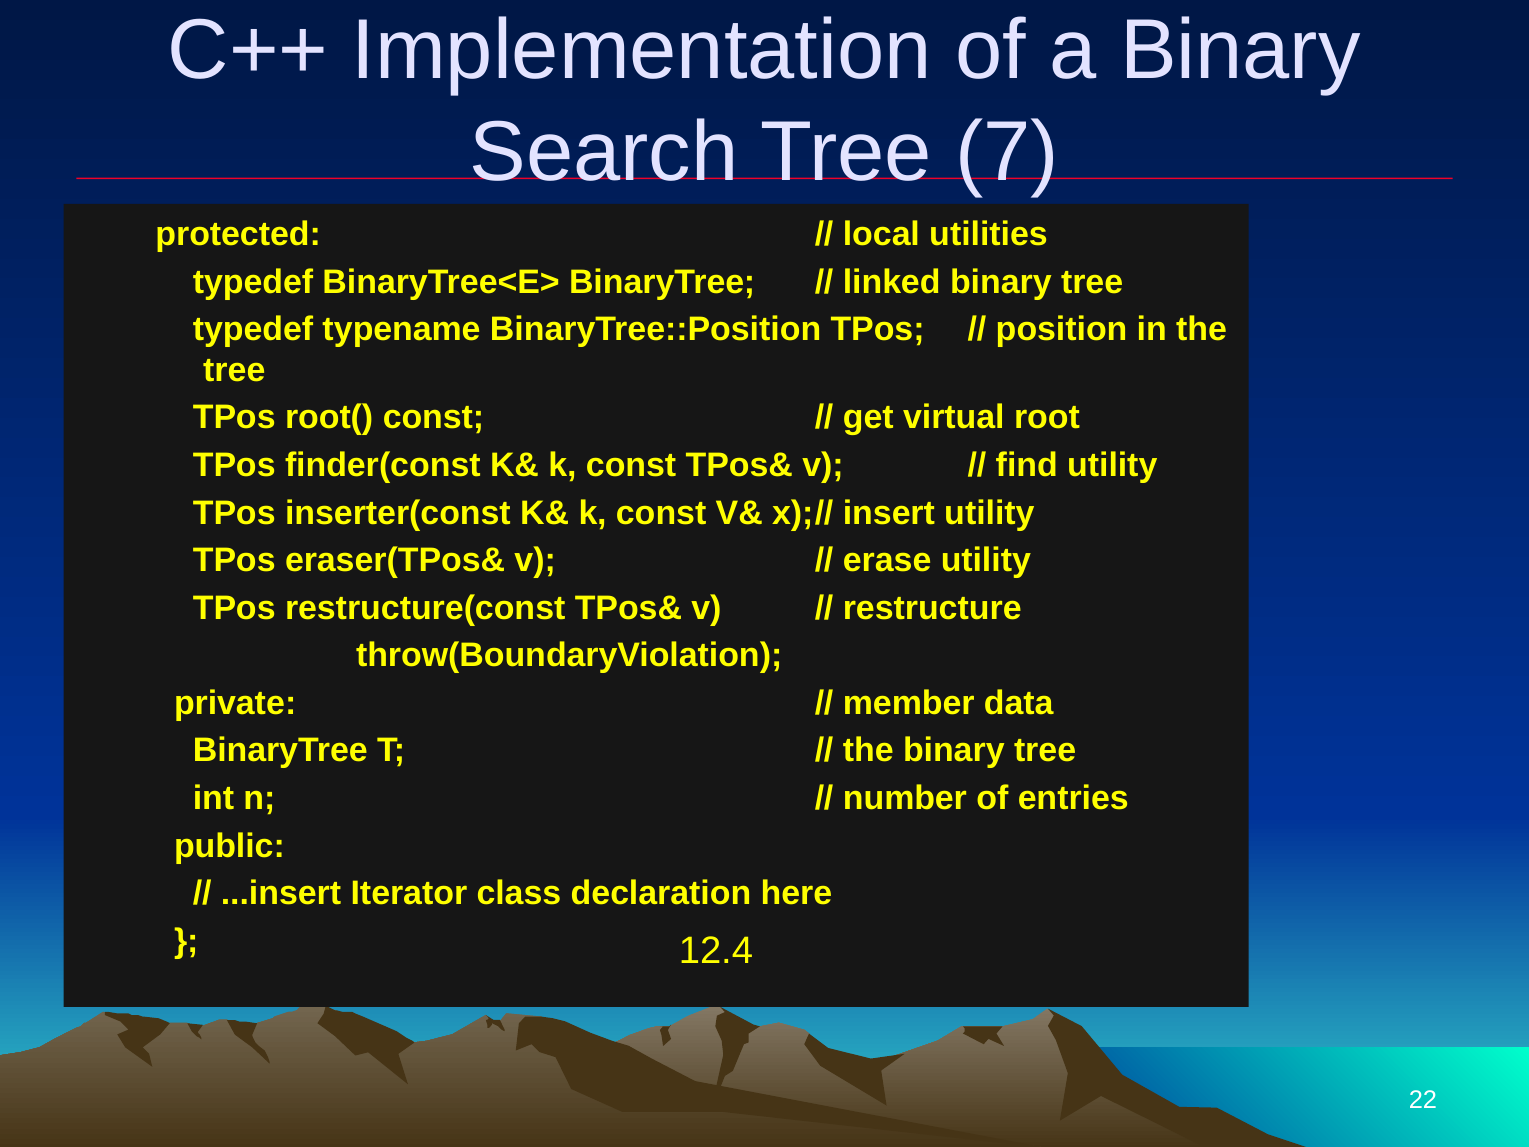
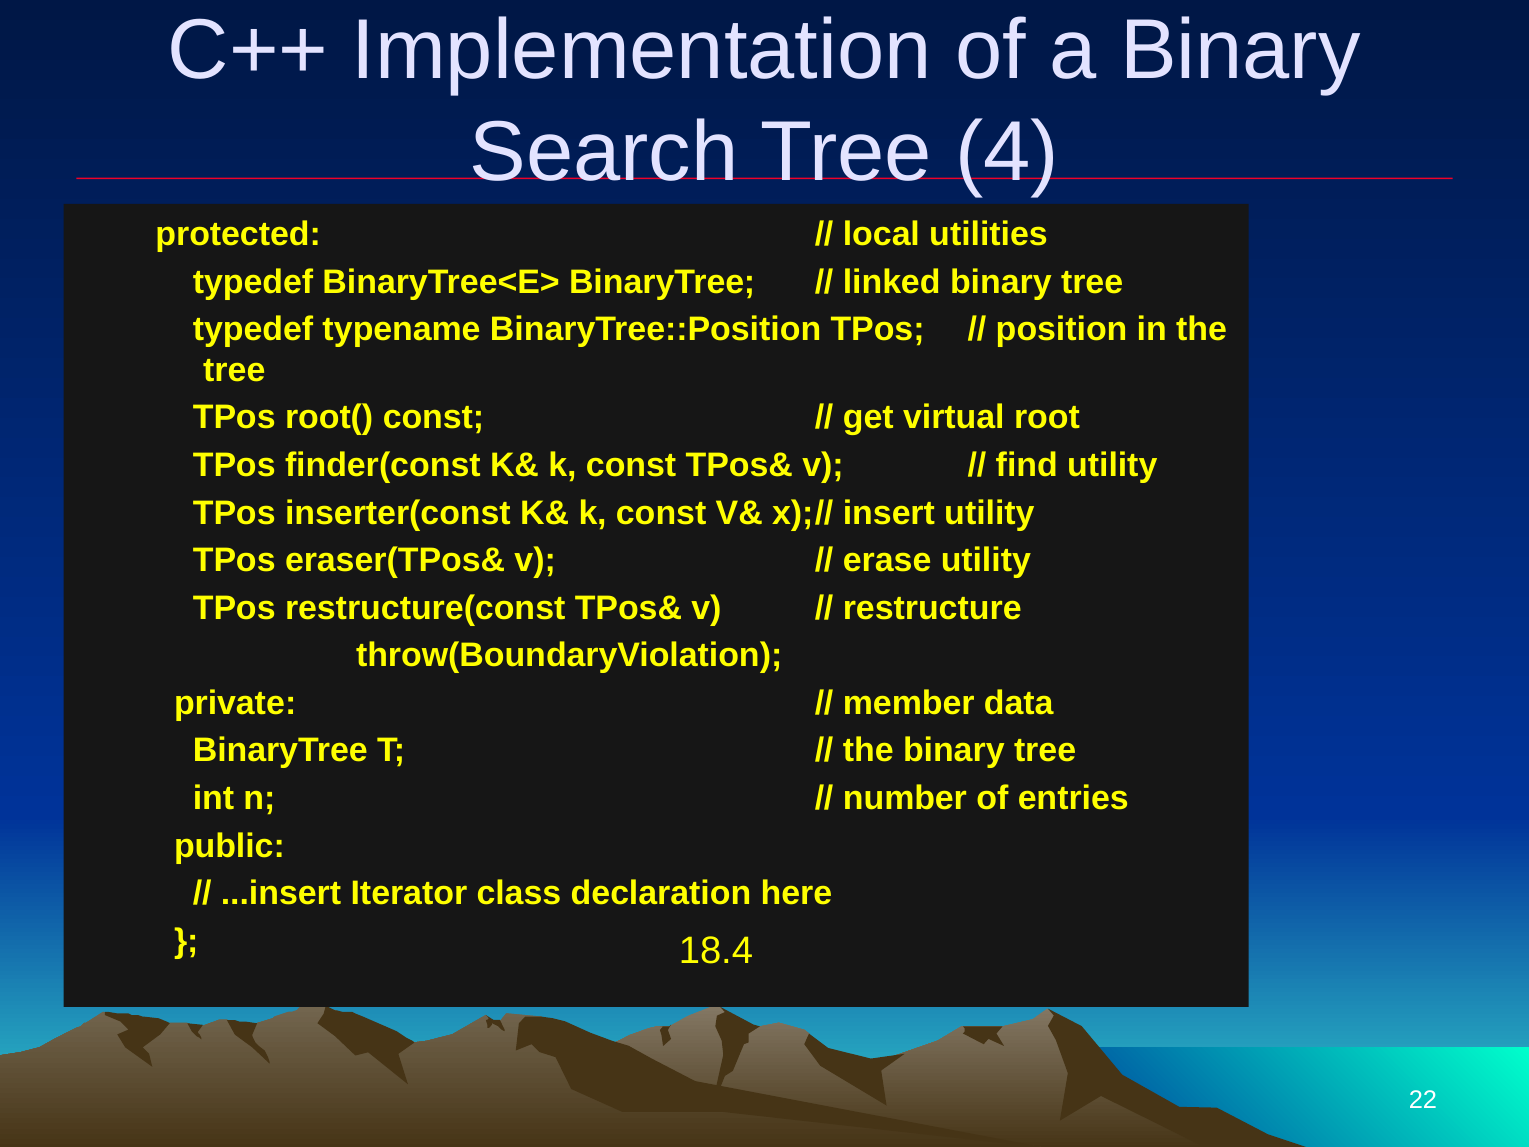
7: 7 -> 4 (1007, 152)
12.4: 12.4 -> 18.4 (716, 950)
